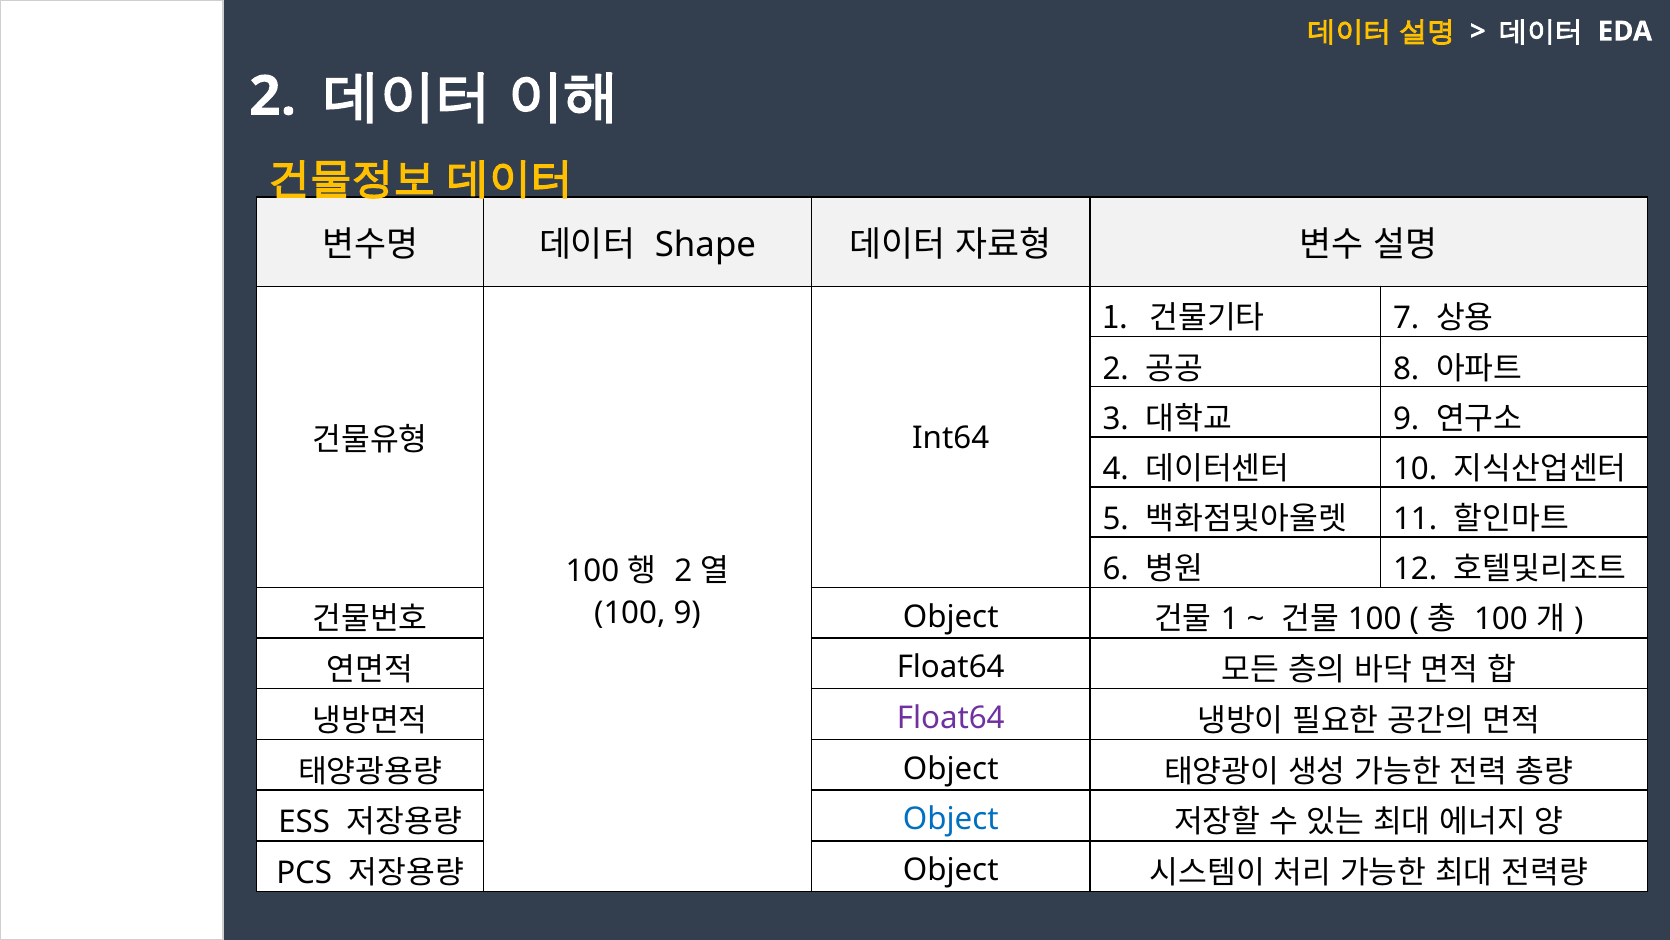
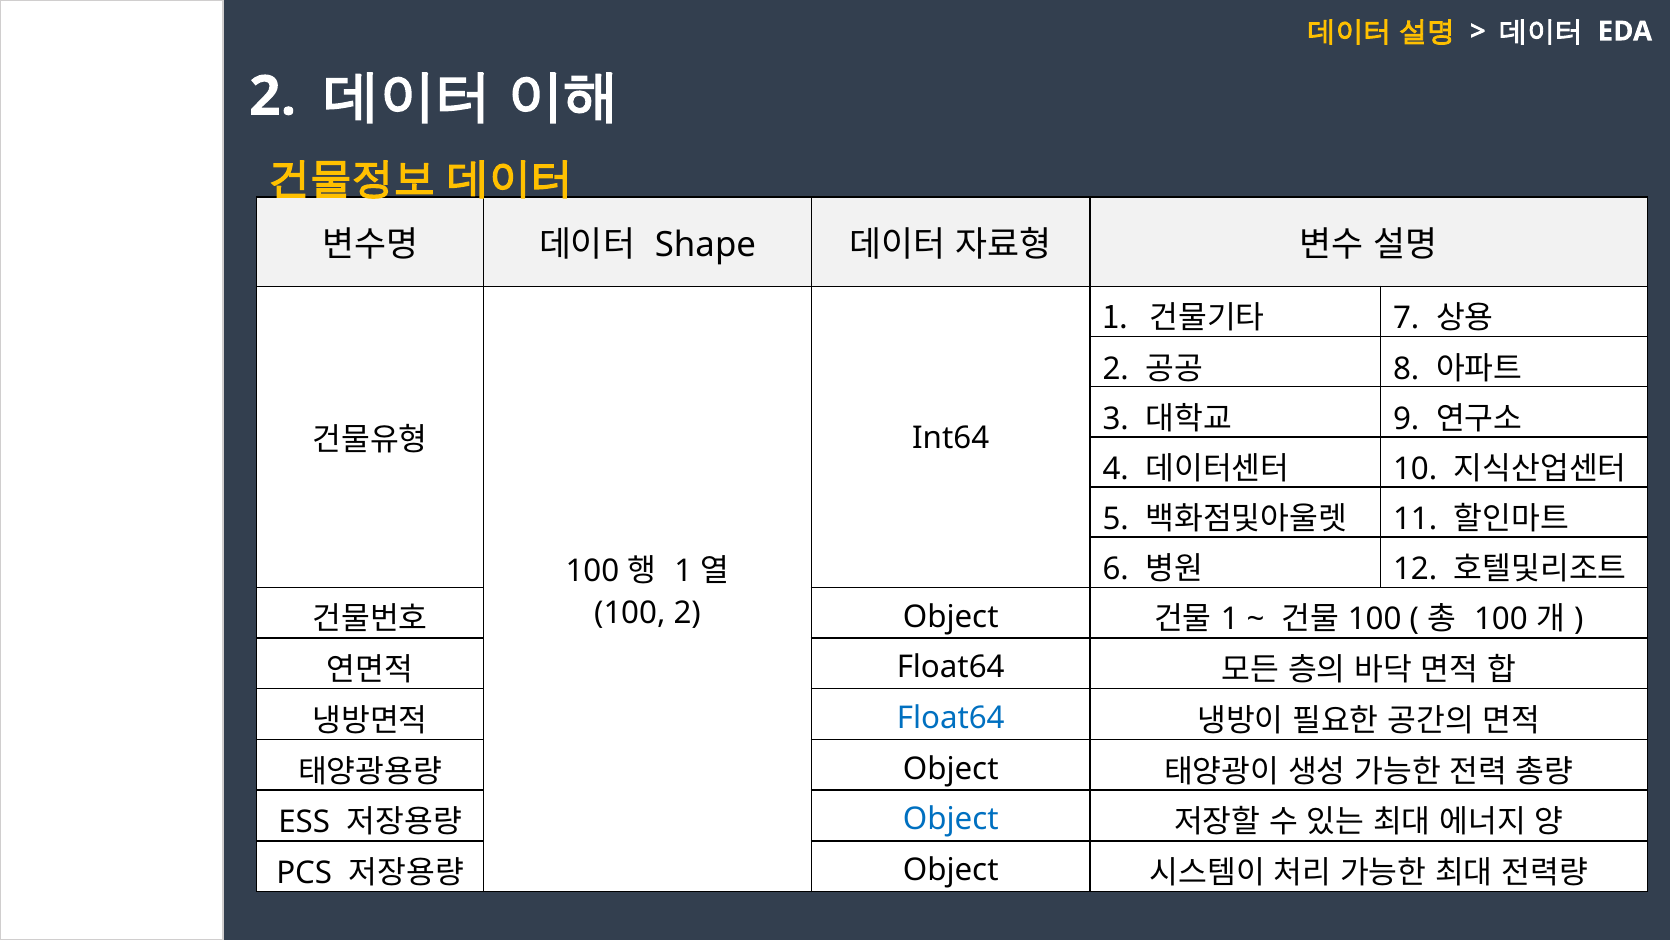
2: 2 -> 1 (683, 570)
100 9: 9 -> 2 (687, 613)
Float64 colour: purple -> blue (951, 718)
